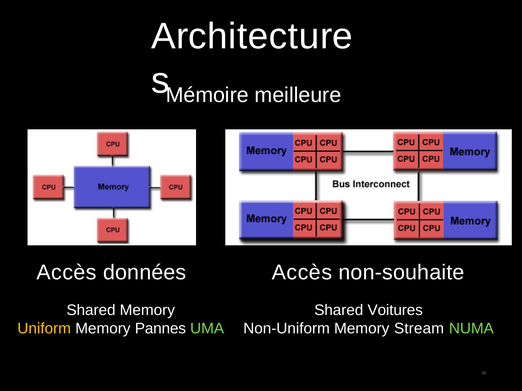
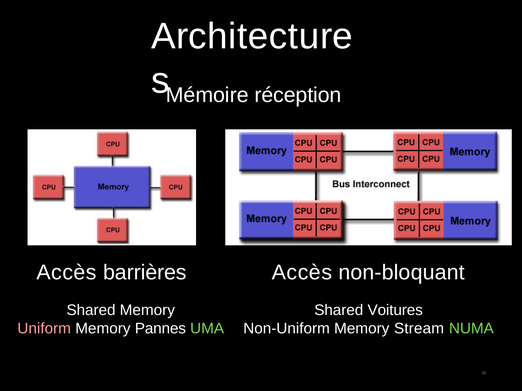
meilleure: meilleure -> réception (298, 95)
données: données -> barrières (145, 273)
non-souhaite: non-souhaite -> non-bloquant (402, 273)
Uniform colour: yellow -> pink (44, 329)
